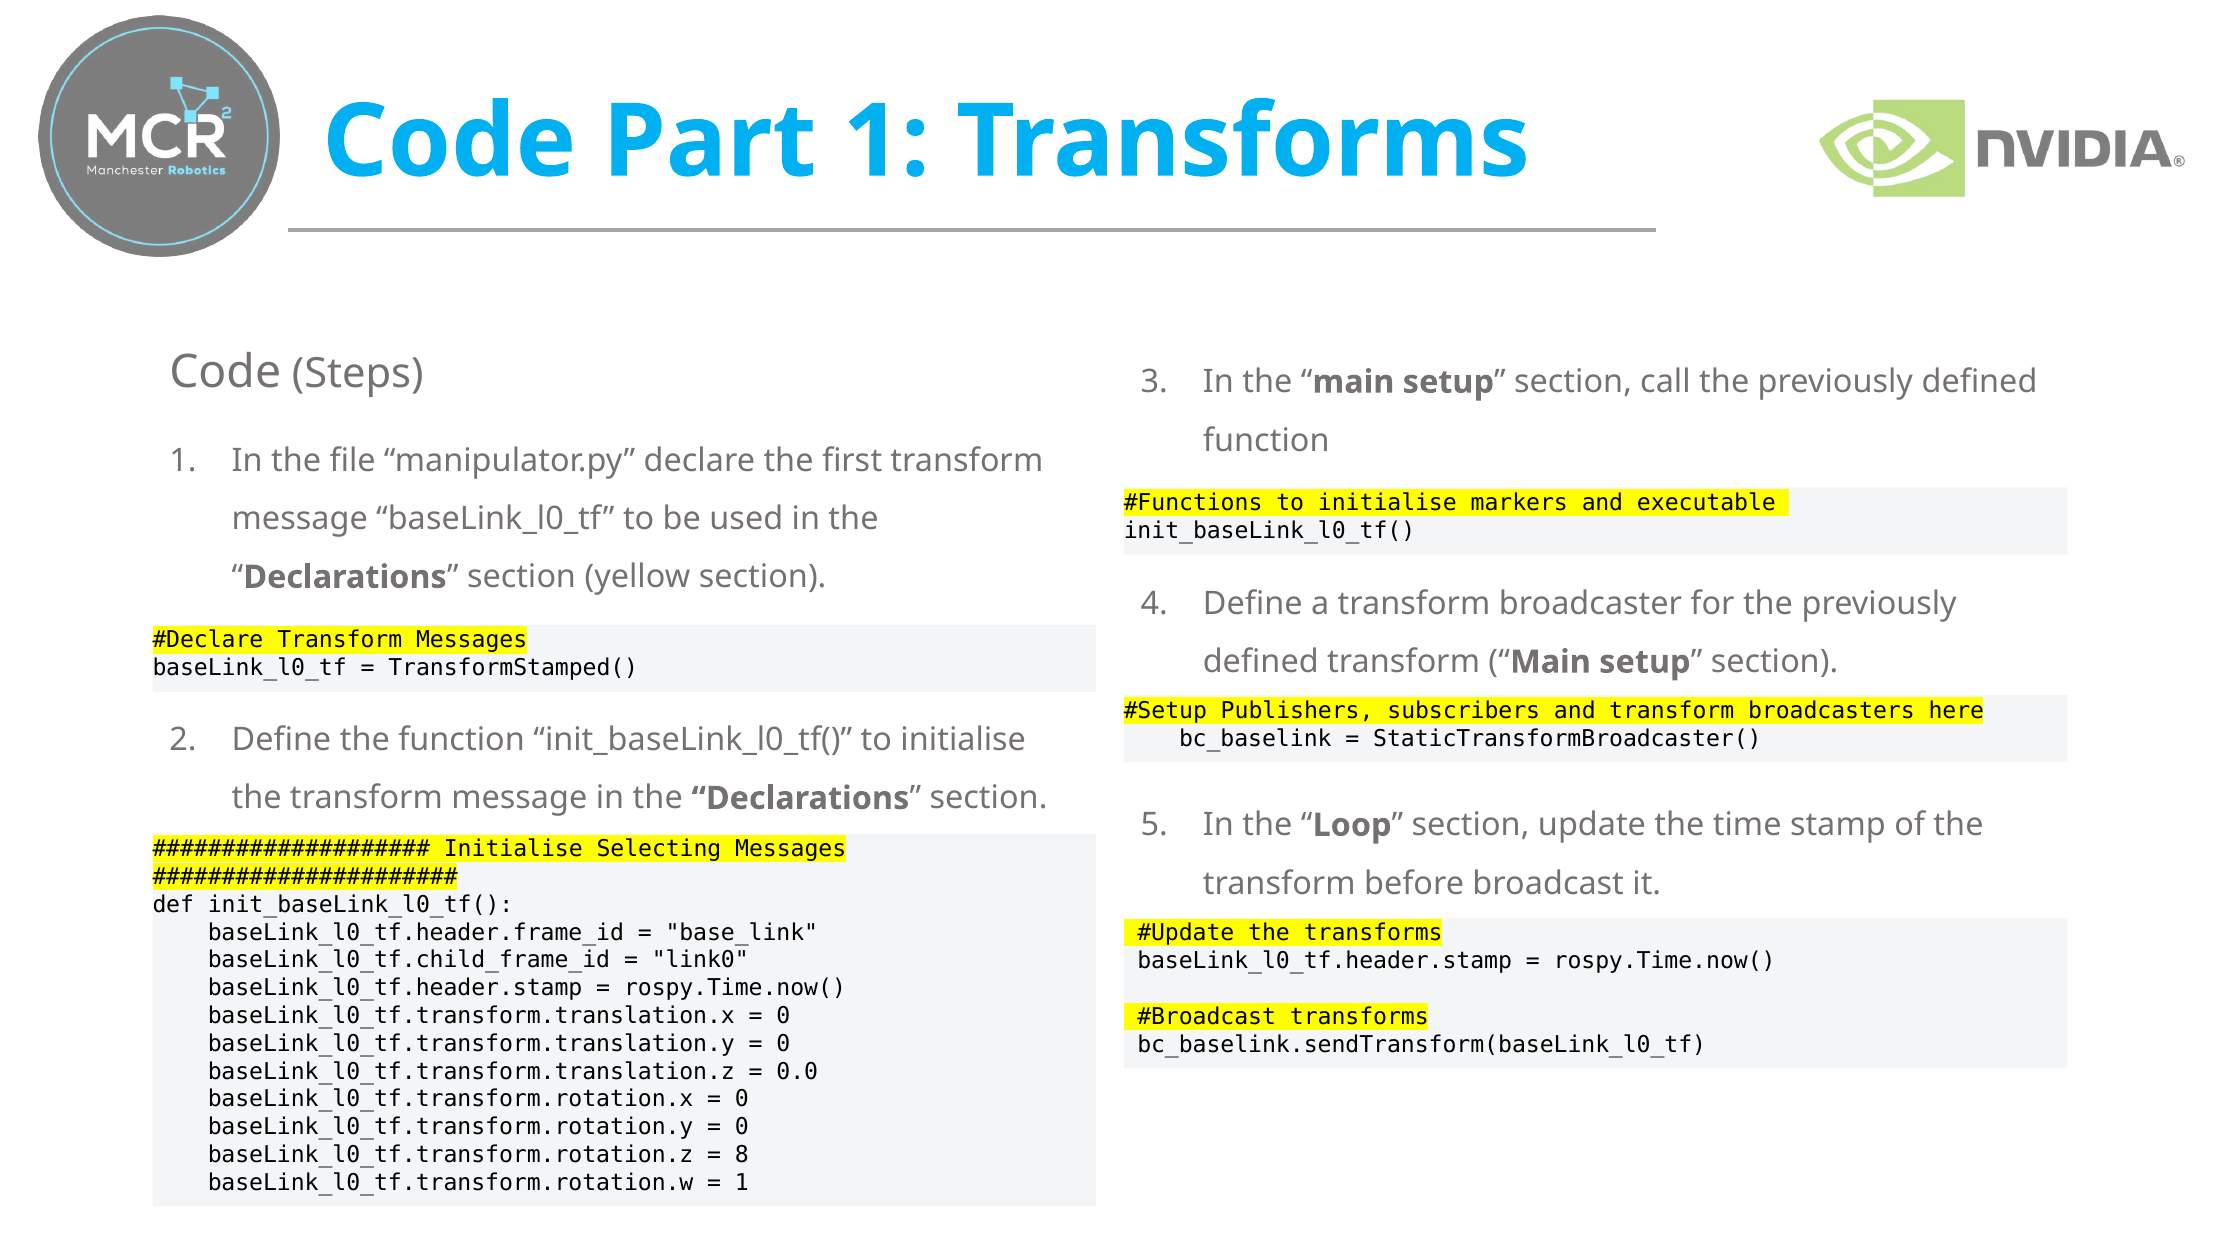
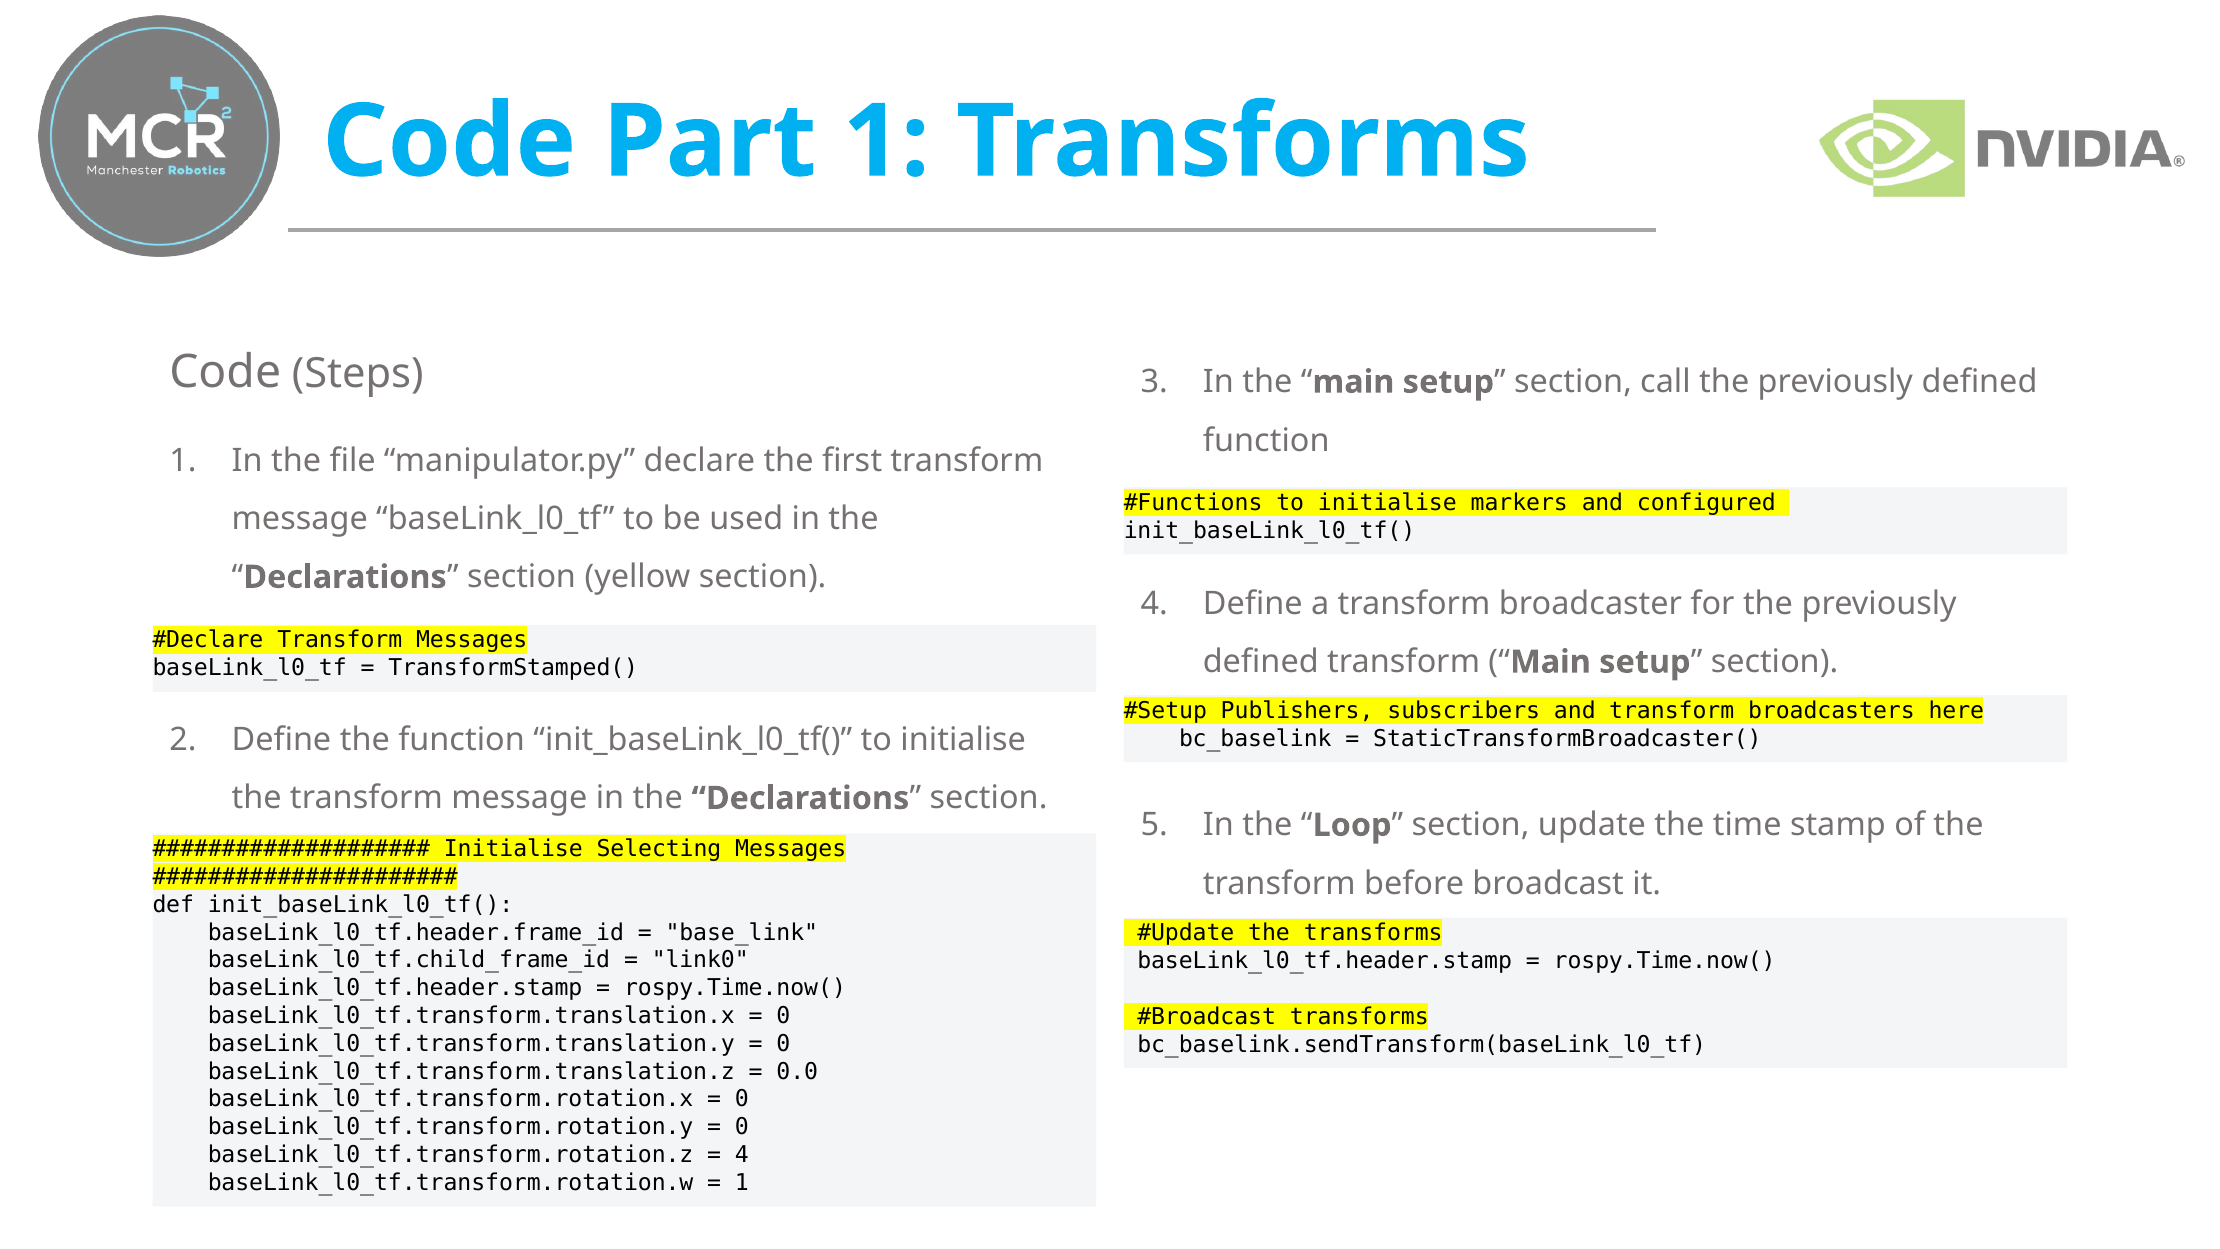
executable: executable -> configured (1706, 503)
8: 8 -> 4 (742, 1155)
